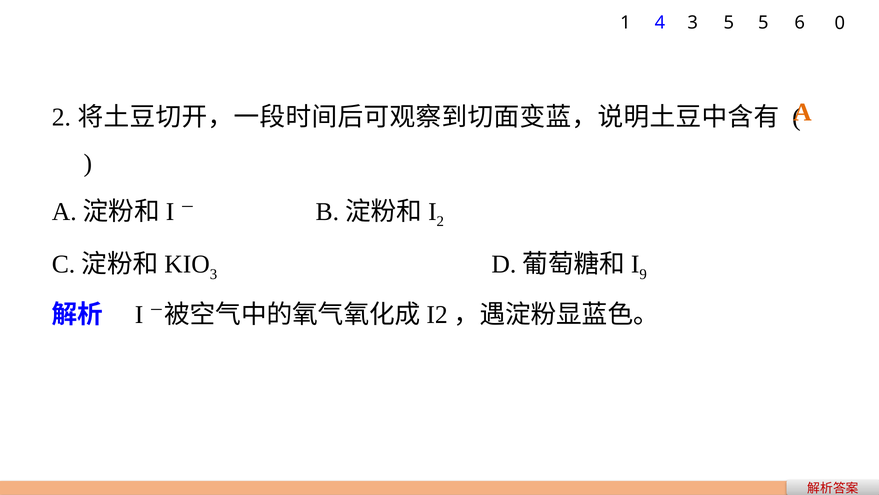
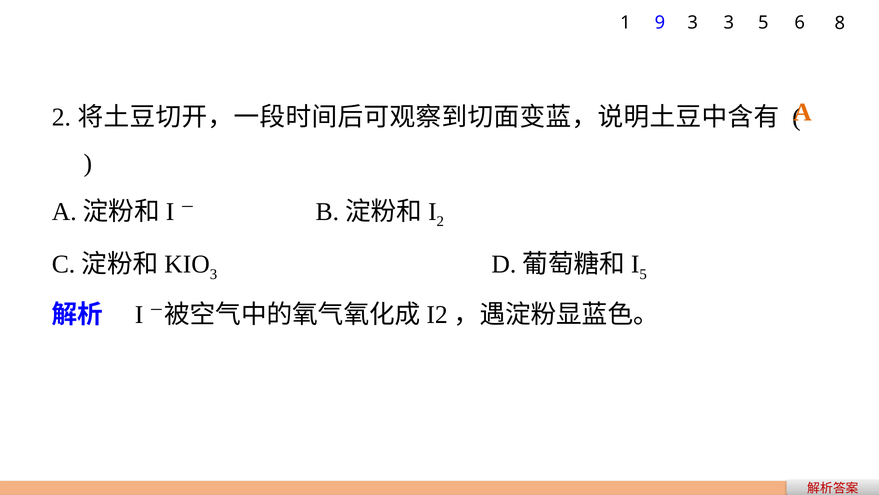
4: 4 -> 9 (660, 23)
3 5: 5 -> 3 (729, 23)
0: 0 -> 8 (840, 23)
9: 9 -> 5 (643, 274)
